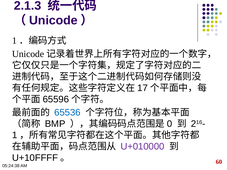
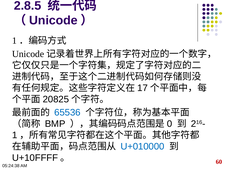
2.1.3: 2.1.3 -> 2.8.5 (28, 6)
65596: 65596 -> 20825 (56, 99)
U+010000 colour: purple -> blue (142, 147)
